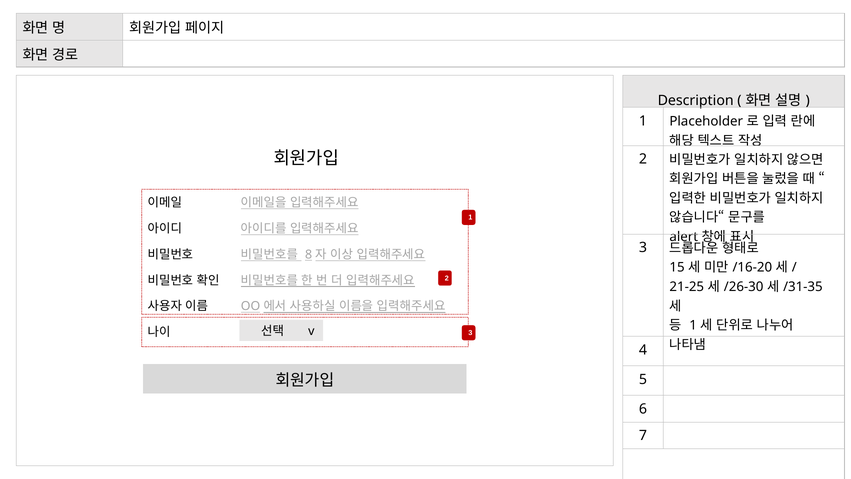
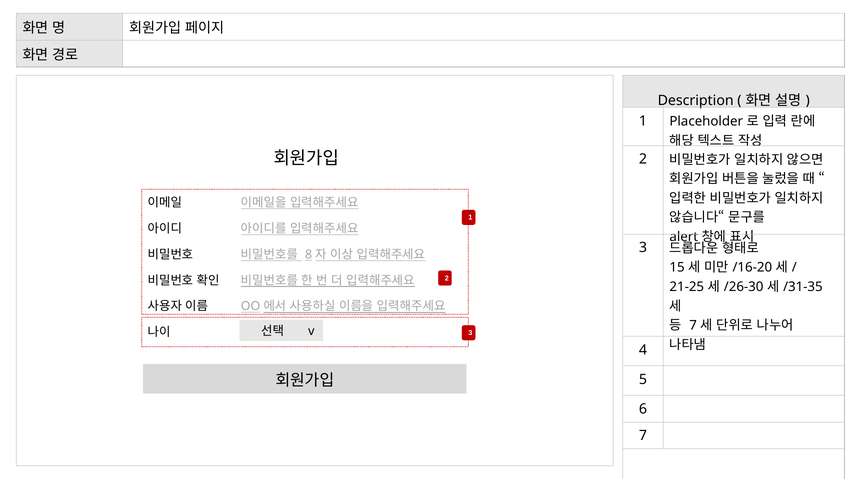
1: 1 -> 7 (693, 325)
